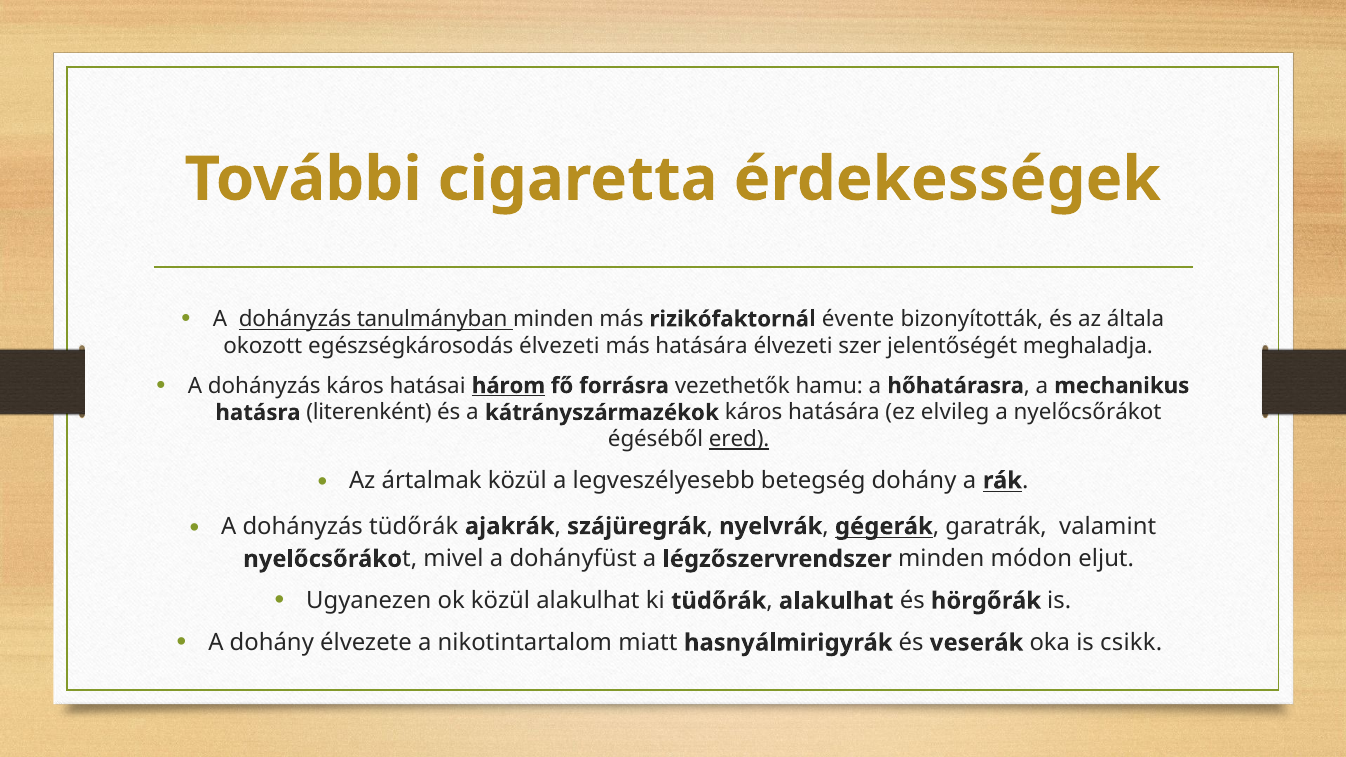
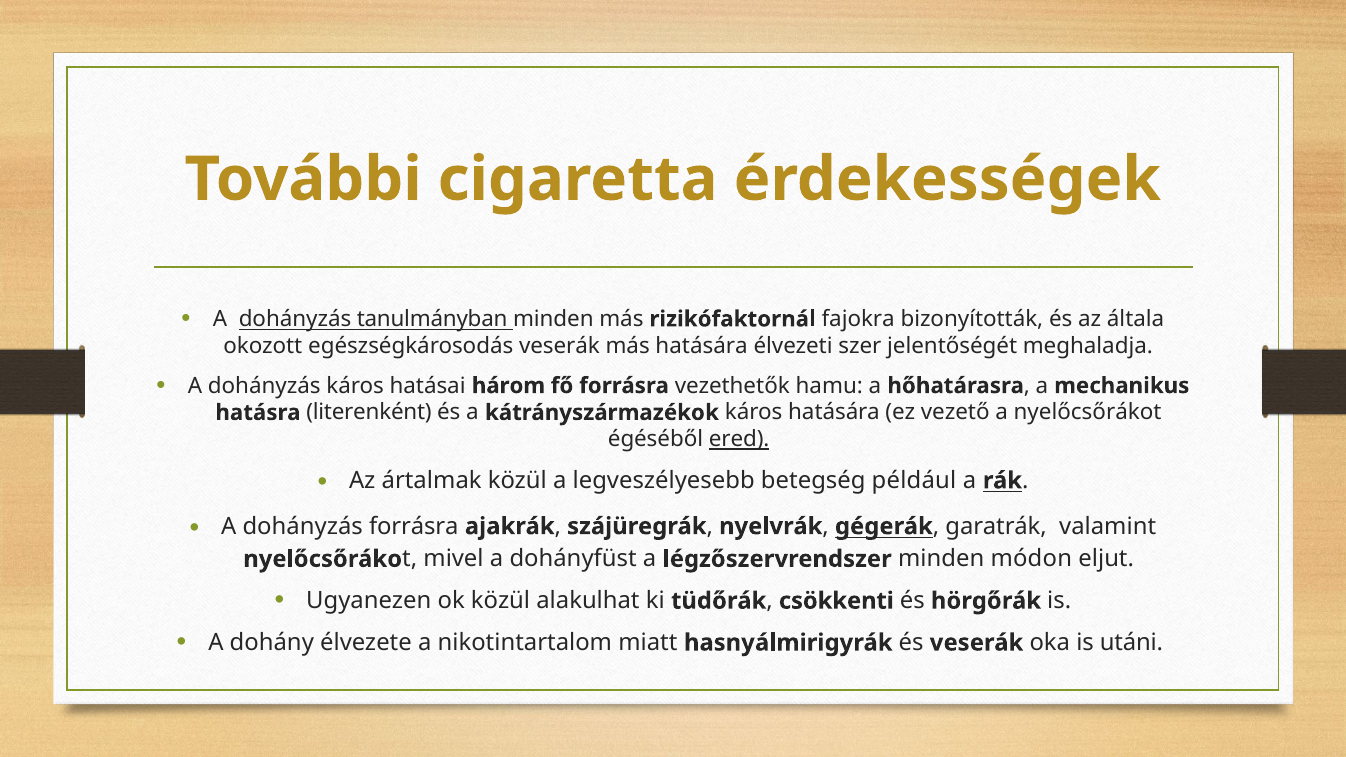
évente: évente -> fajokra (858, 319)
egészségkárosodás élvezeti: élvezeti -> veserák (559, 346)
három underline: present -> none (508, 386)
elvileg: elvileg -> vezető (955, 413)
betegség dohány: dohány -> például (914, 481)
dohányzás tüdőrák: tüdőrák -> forrásra (414, 526)
tüdőrák alakulhat: alakulhat -> csökkenti (836, 601)
csikk: csikk -> utáni (1131, 643)
